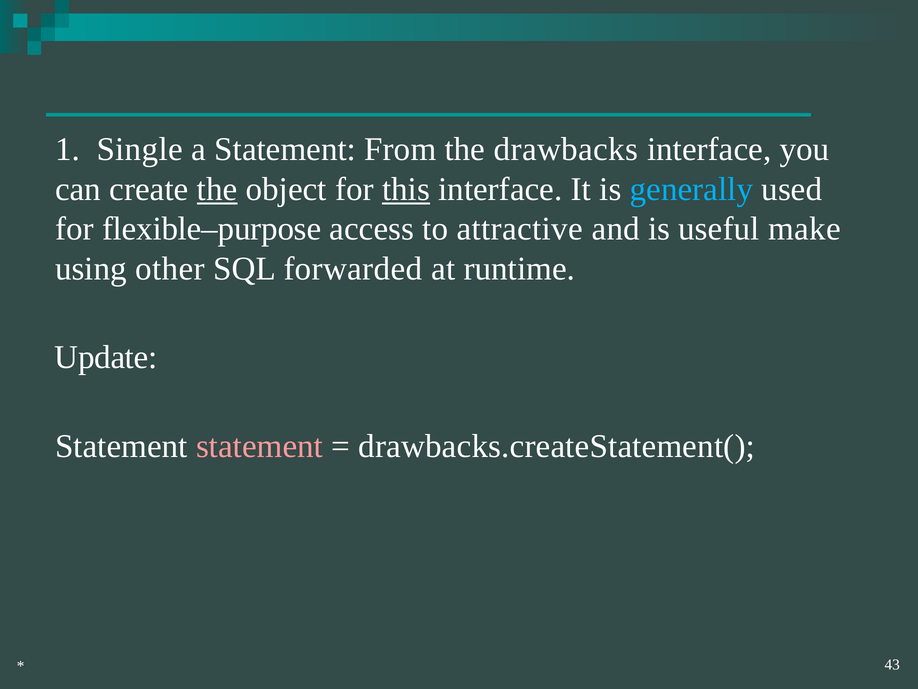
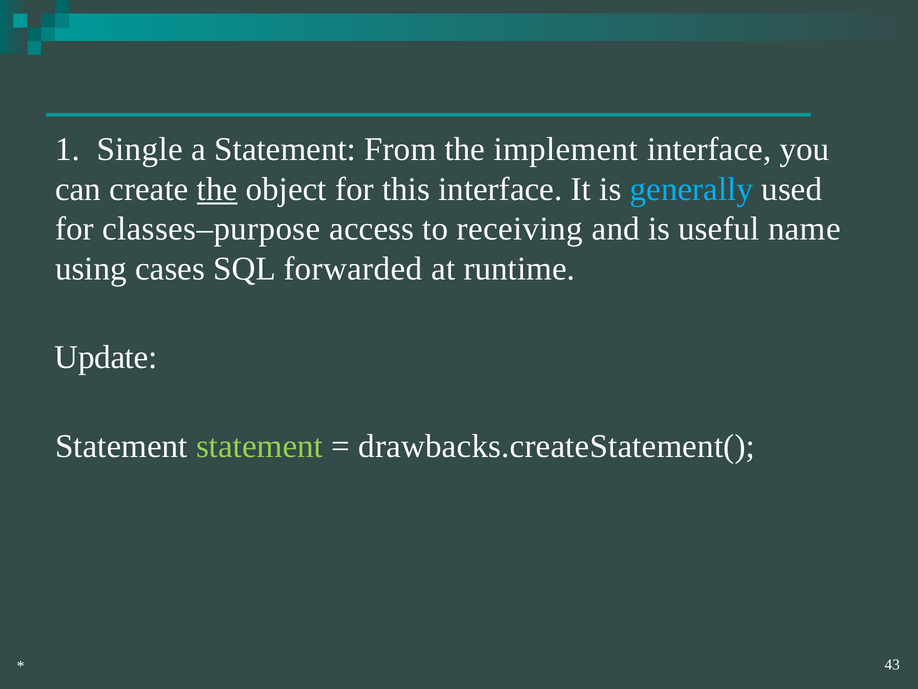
drawbacks: drawbacks -> implement (566, 149)
this underline: present -> none (406, 189)
flexible–purpose: flexible–purpose -> classes–purpose (211, 229)
attractive: attractive -> receiving (520, 229)
make: make -> name (804, 229)
other: other -> cases (170, 268)
statement colour: pink -> light green (259, 446)
